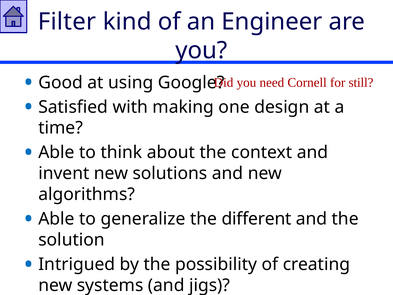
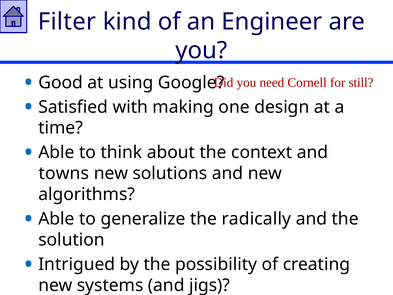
invent: invent -> towns (64, 173)
different: different -> radically (256, 219)
